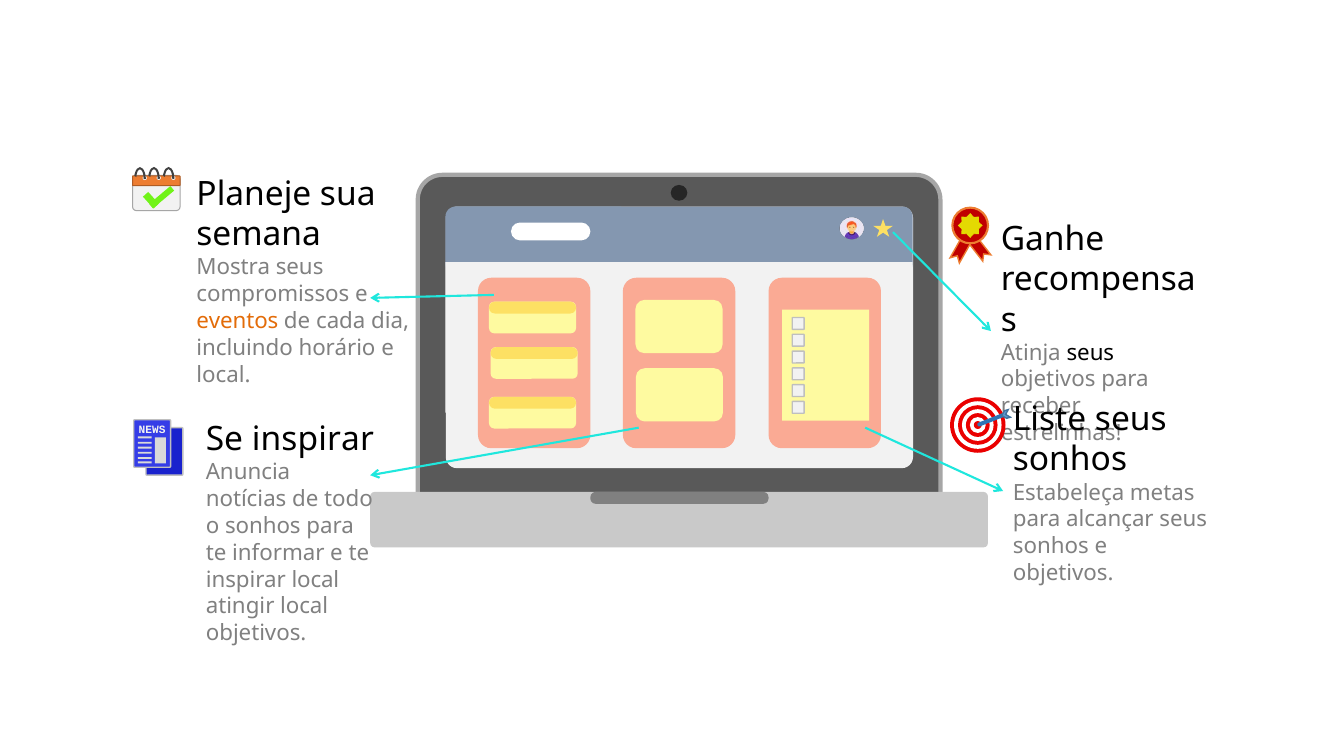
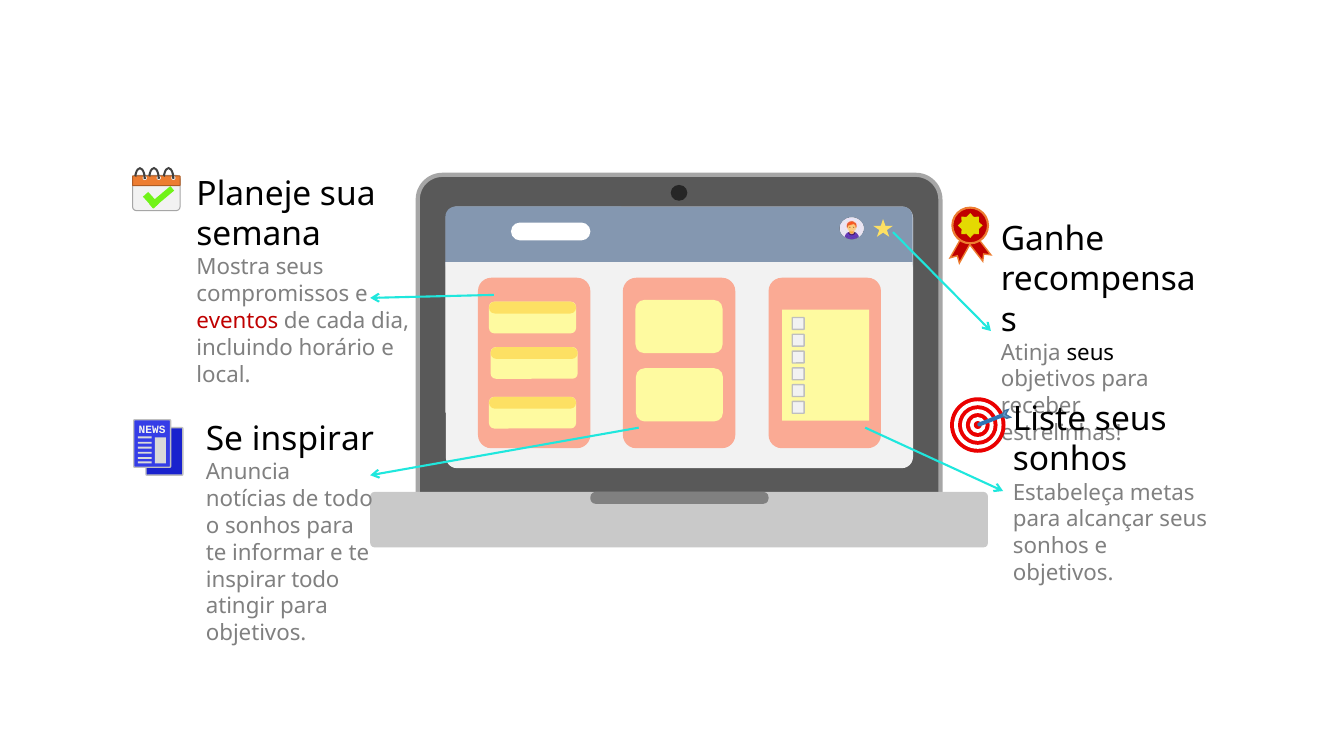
eventos colour: orange -> red (237, 321)
inspirar local: local -> todo (315, 579)
atingir local: local -> para (304, 606)
